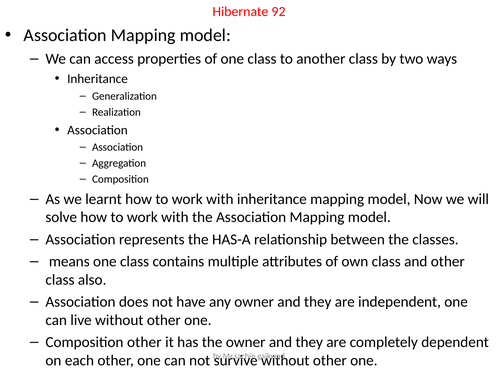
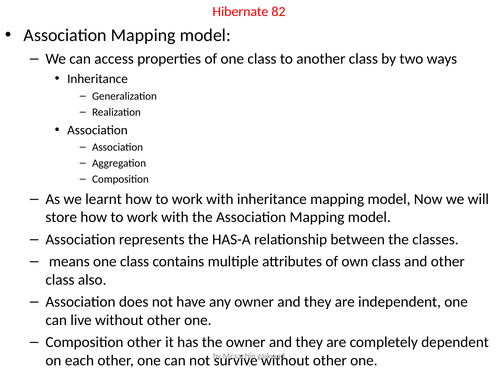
92: 92 -> 82 (279, 12)
solve: solve -> store (61, 218)
